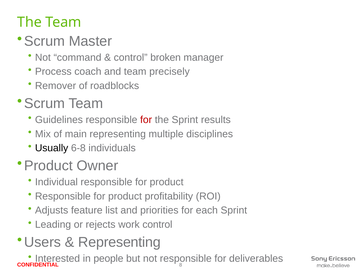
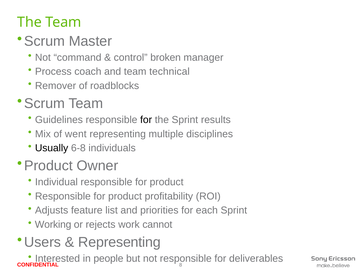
precisely: precisely -> technical (169, 72)
for colour: red -> black (146, 120)
main: main -> went (76, 134)
Leading: Leading -> Working (53, 225)
work control: control -> cannot (157, 225)
